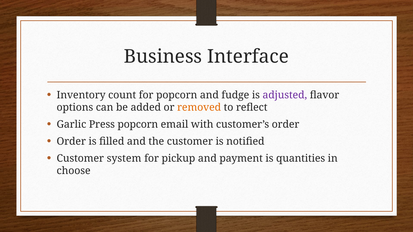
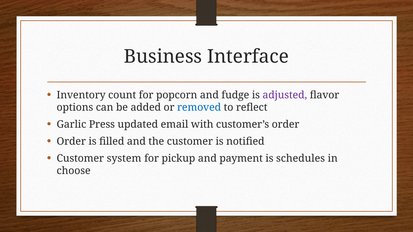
removed colour: orange -> blue (199, 107)
Press popcorn: popcorn -> updated (138, 125)
quantities: quantities -> schedules (301, 159)
